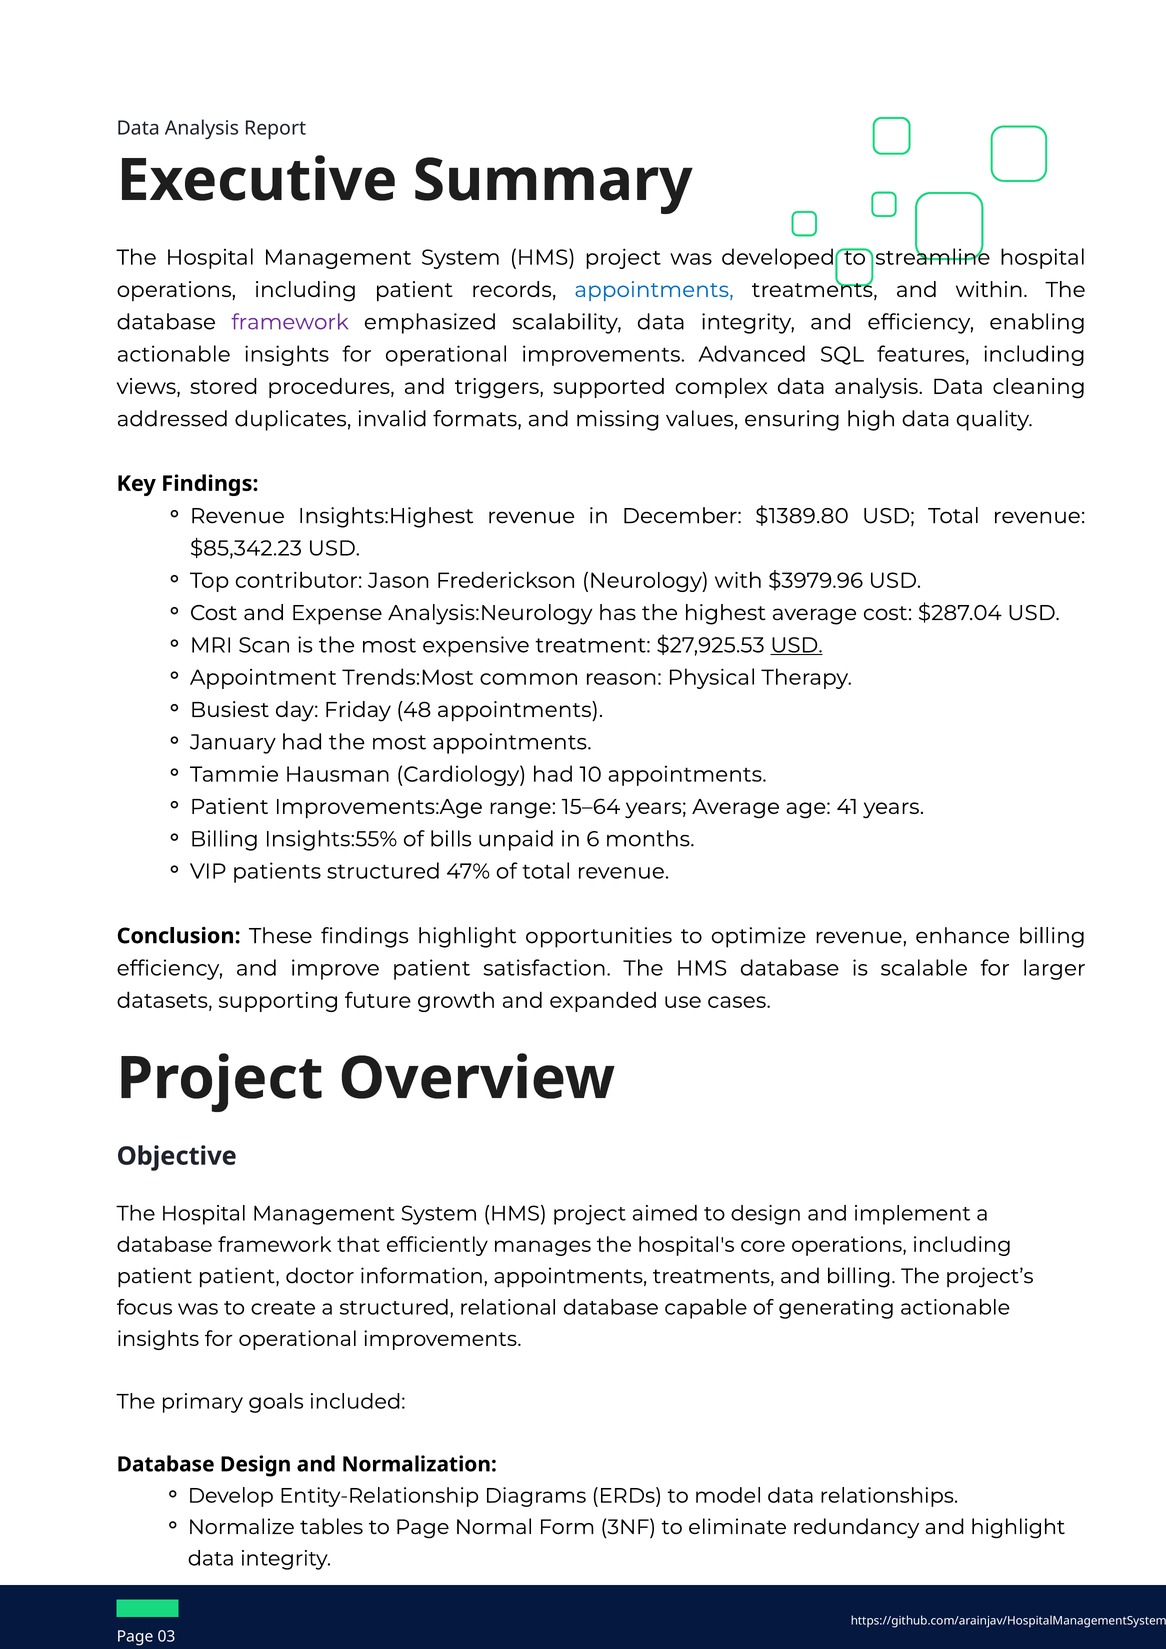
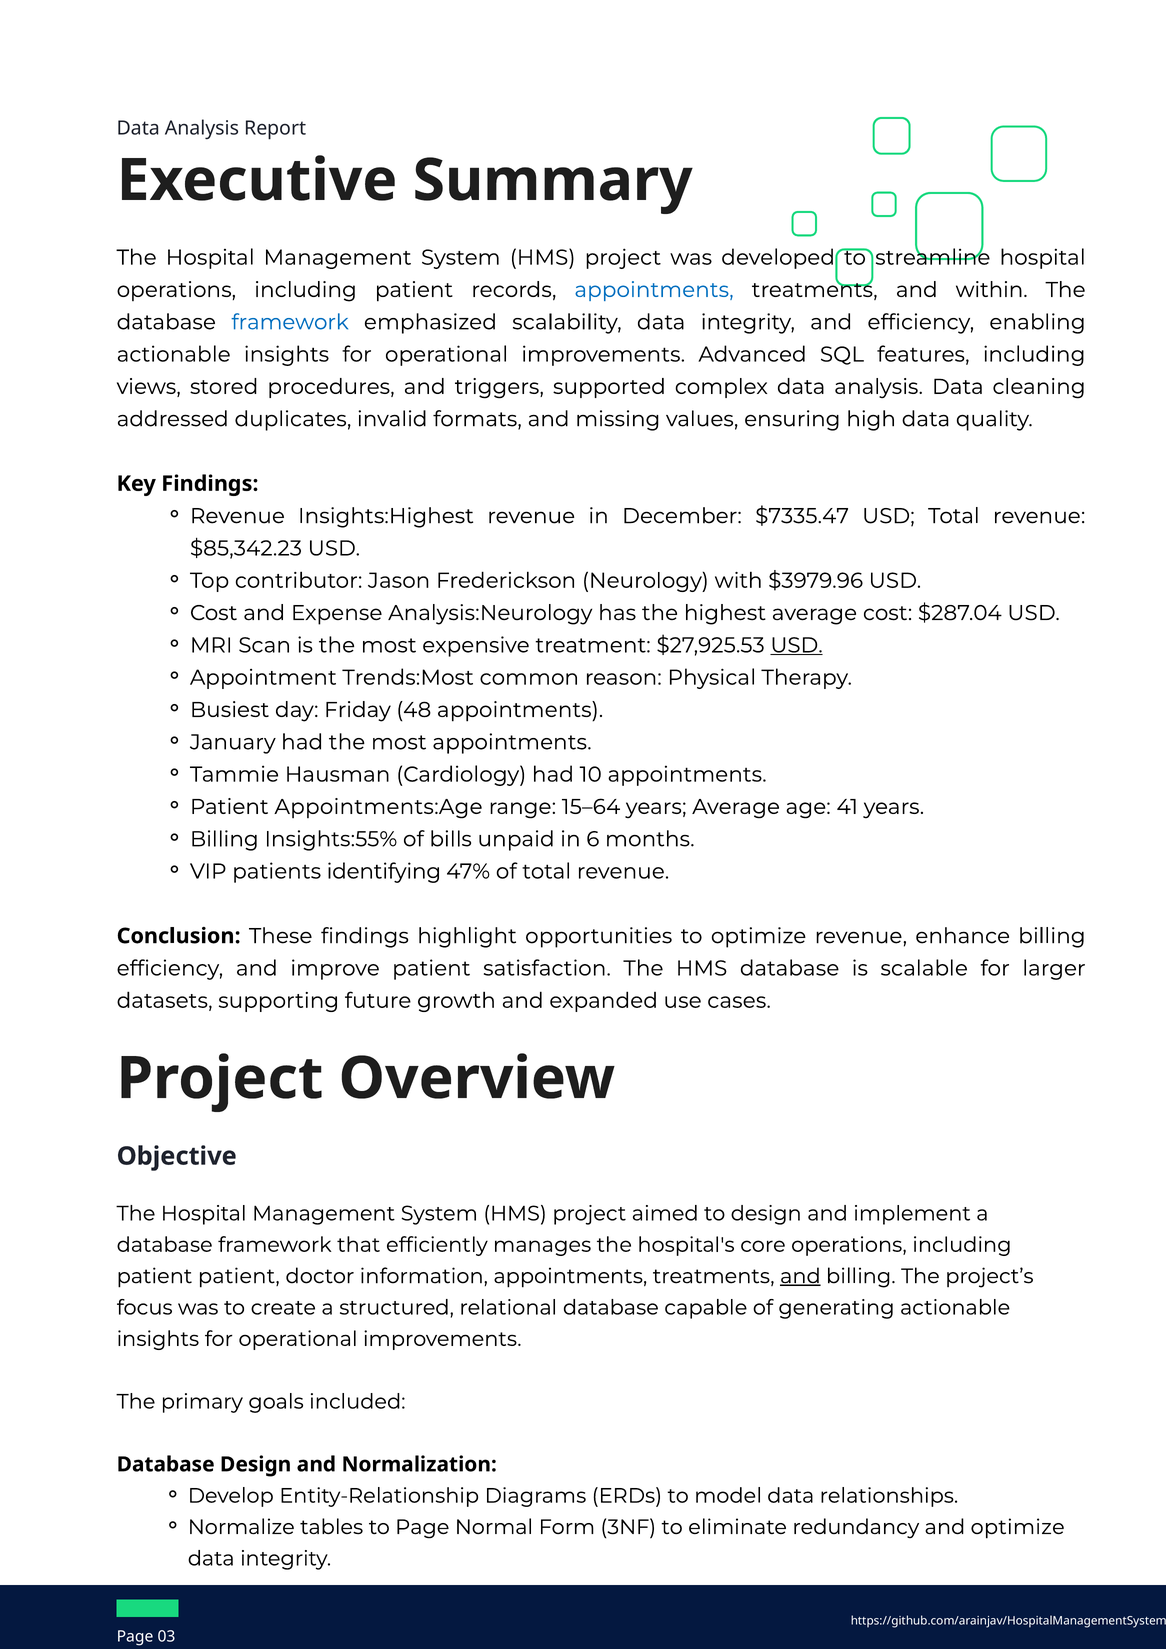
framework colour: purple -> blue (290, 322)
$1389.80: $1389.80 -> $7335.47 (802, 516)
Improvements:Age: Improvements:Age -> Appointments:Age (379, 807)
patients structured: structured -> identifying (384, 872)
and underline: none -> present (800, 1277)
and highlight: highlight -> optimize (1018, 1528)
